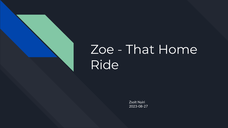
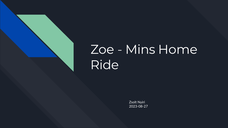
That: That -> Mins (140, 50)
